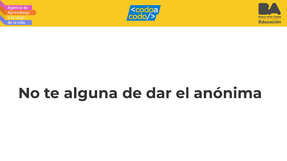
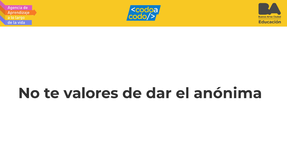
alguna: alguna -> valores (91, 94)
